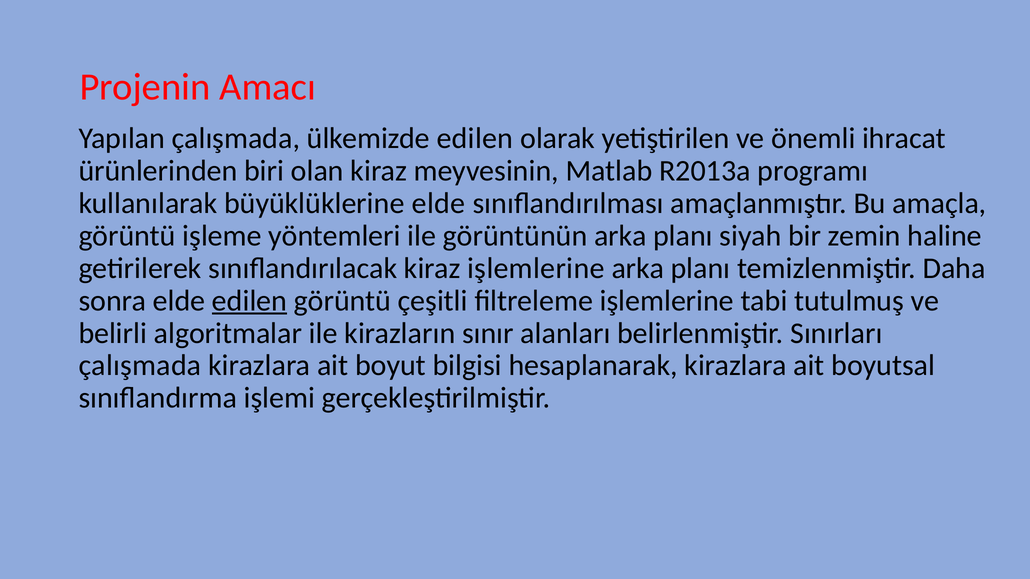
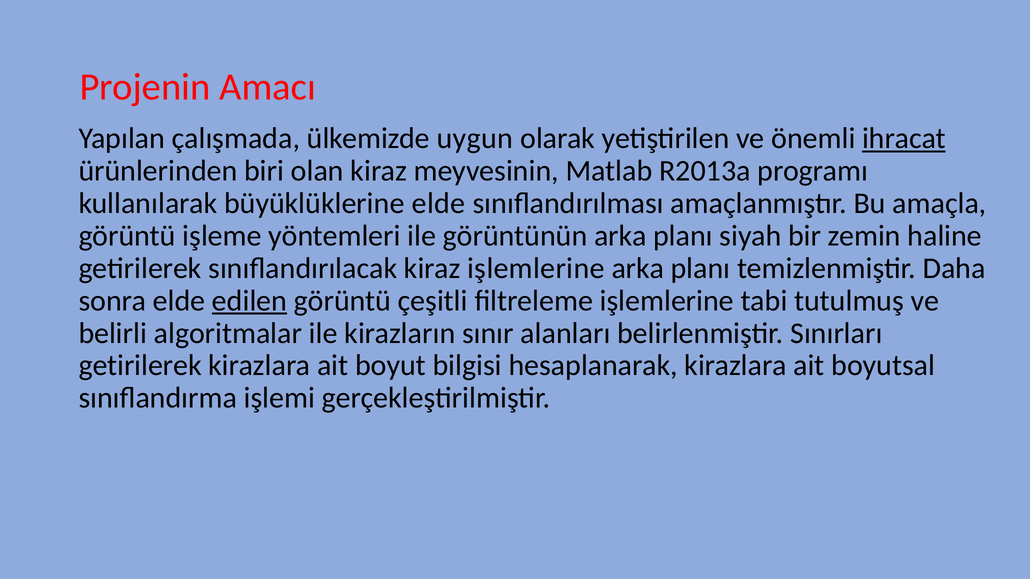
ülkemizde edilen: edilen -> uygun (475, 139)
ihracat underline: none -> present (904, 139)
çalışmada: çalışmada -> getirilerek (140, 366)
